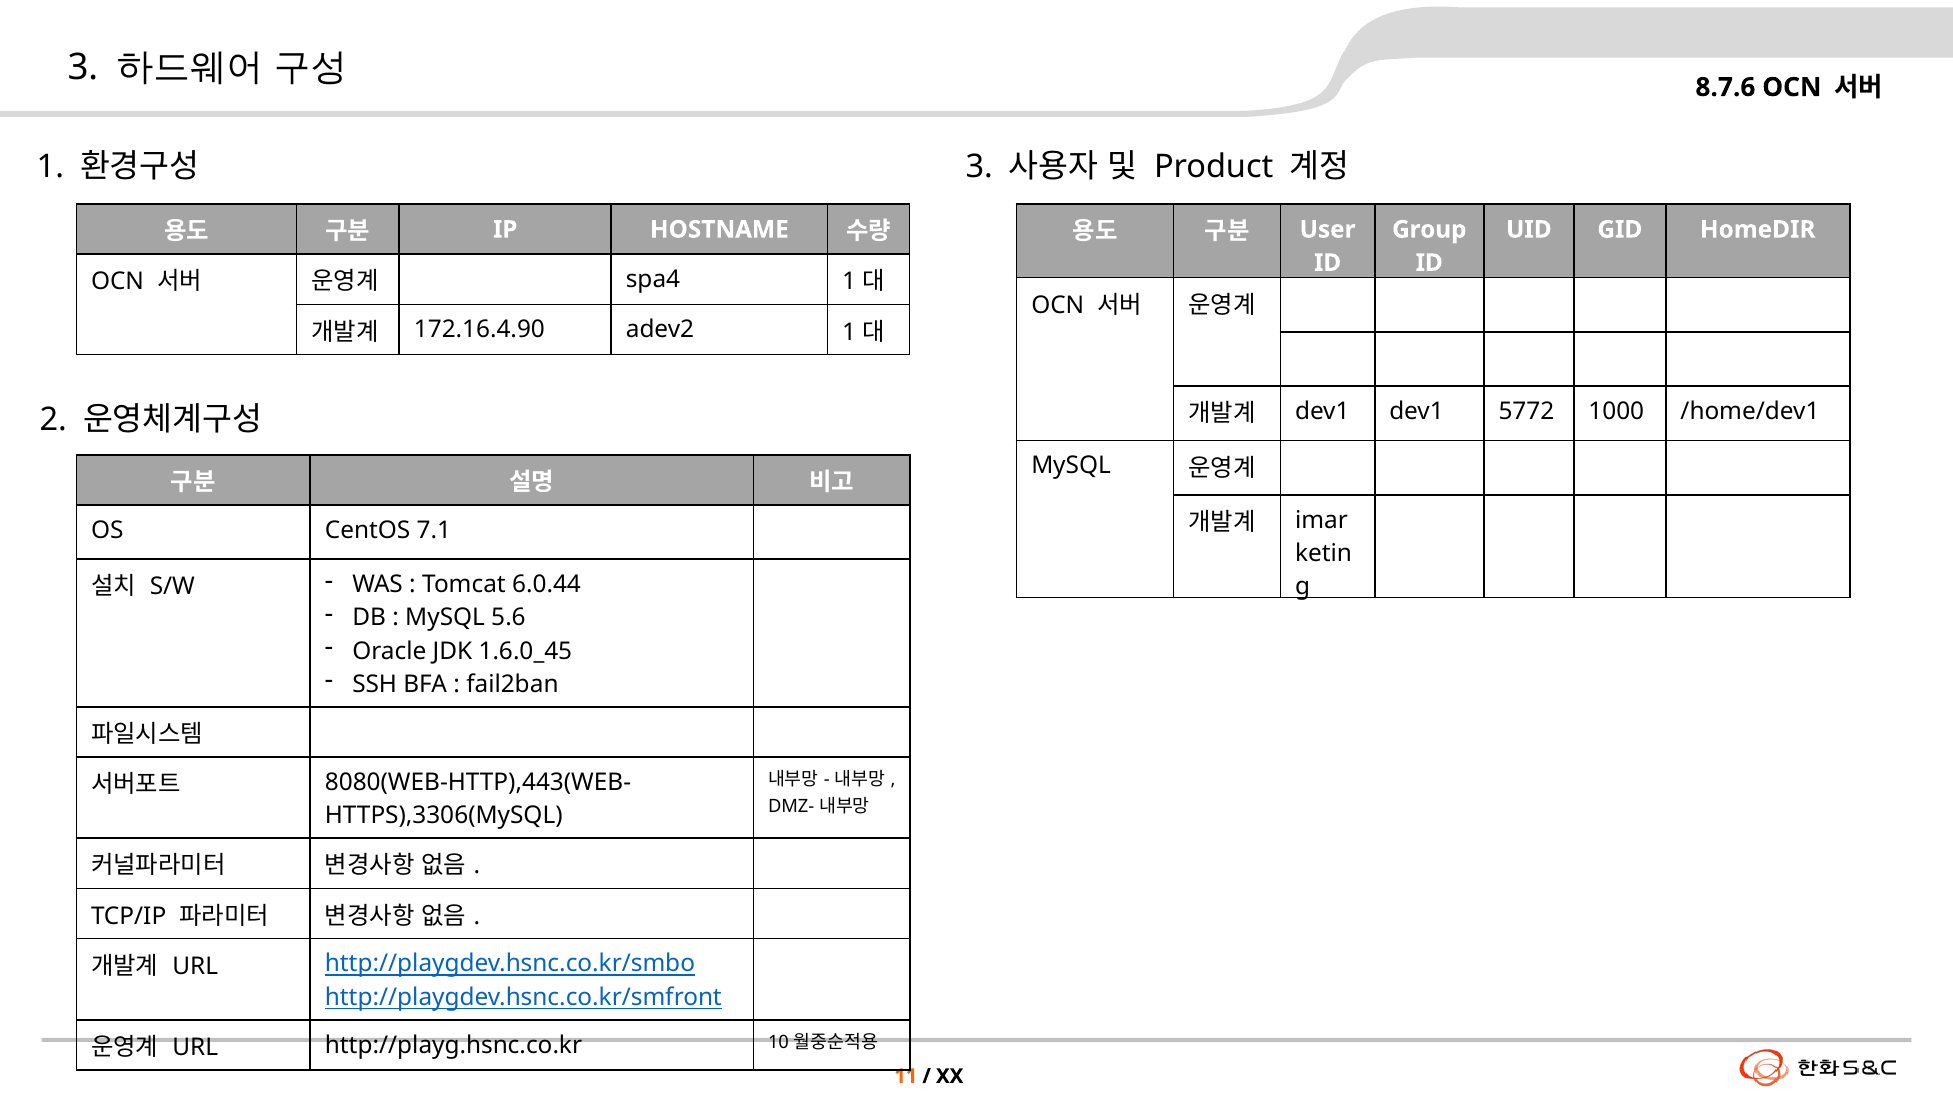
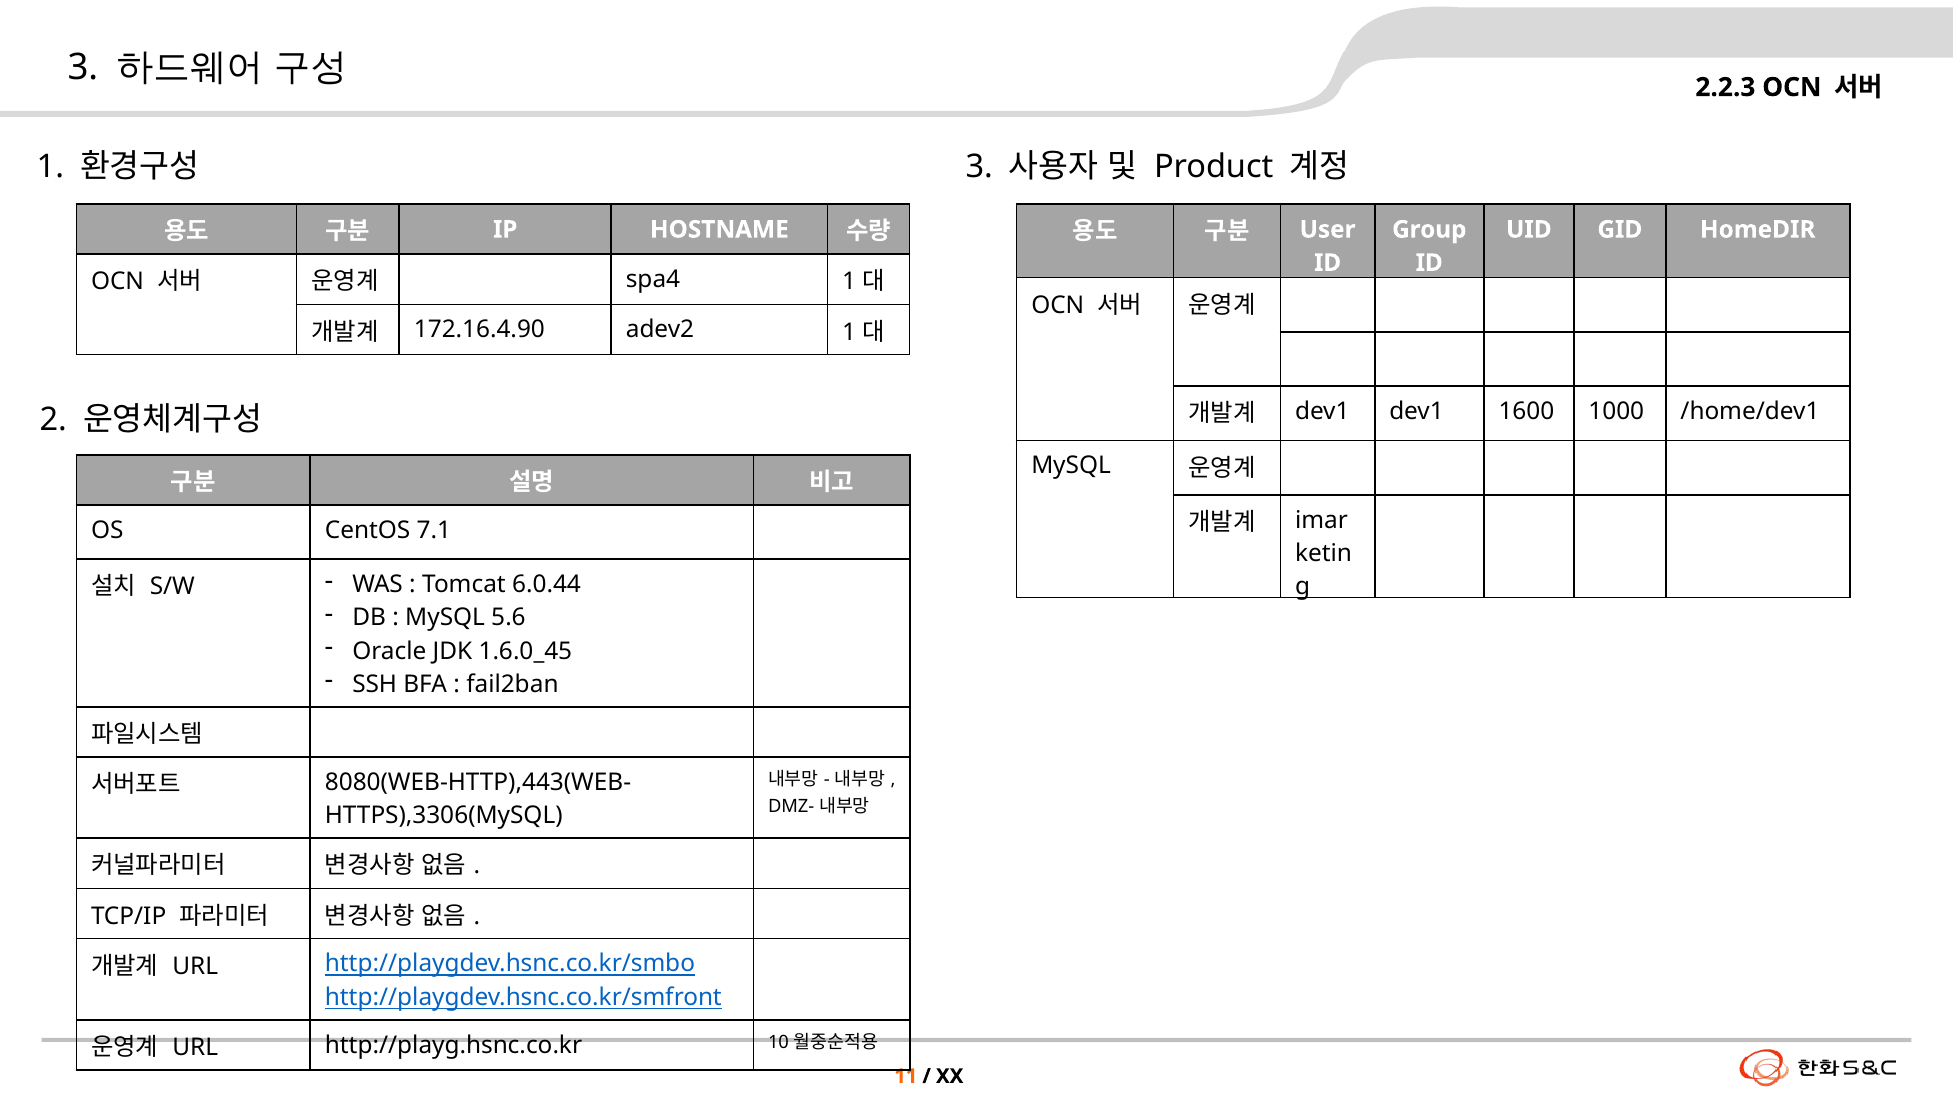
8.7.6: 8.7.6 -> 2.2.3 (1725, 87)
5772: 5772 -> 1600 (1526, 411)
